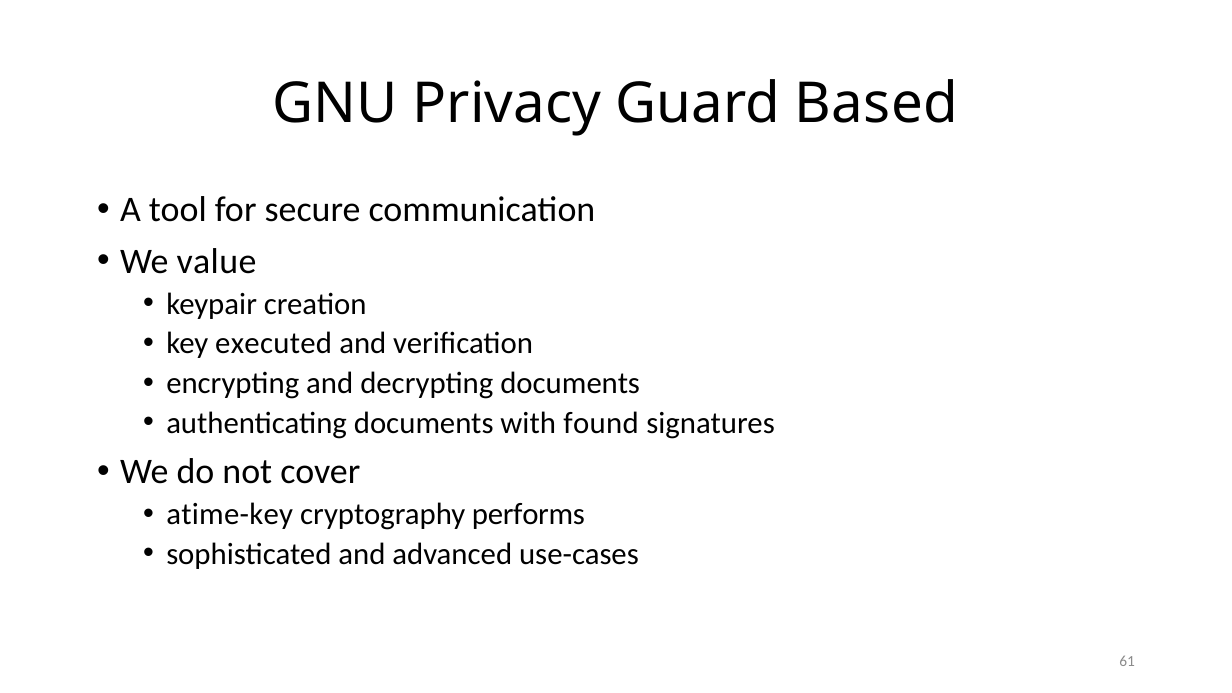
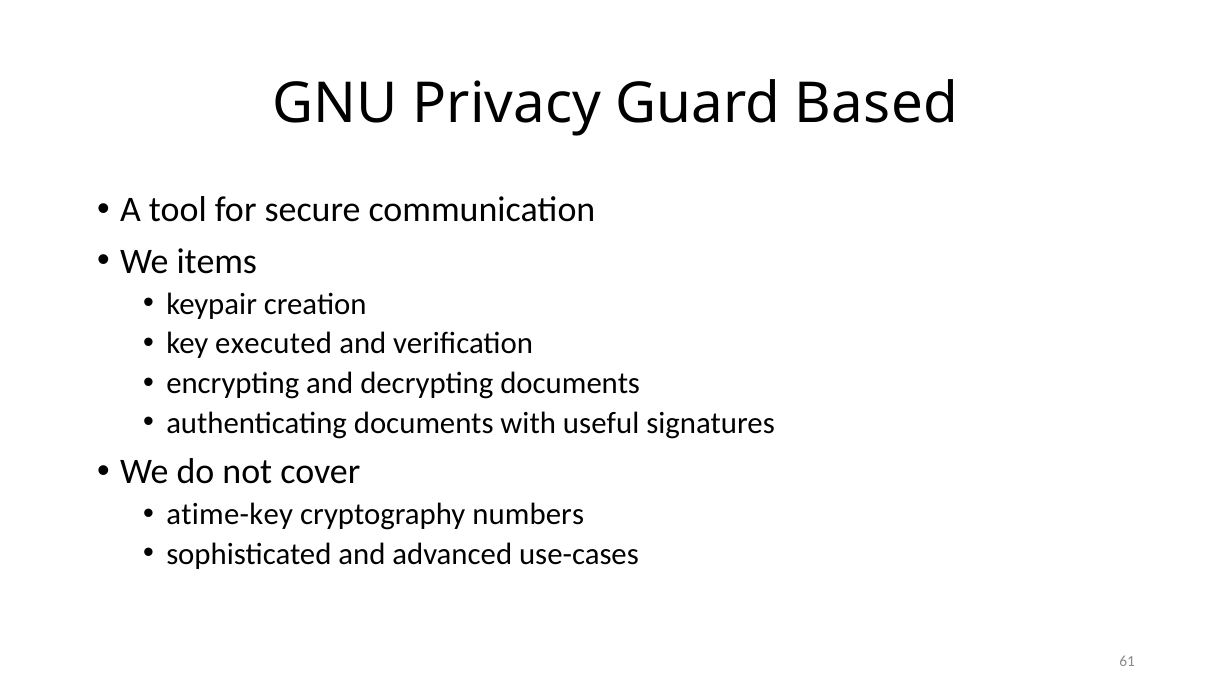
value: value -> items (217, 261)
found: found -> useful (601, 423)
performs: performs -> numbers (528, 514)
